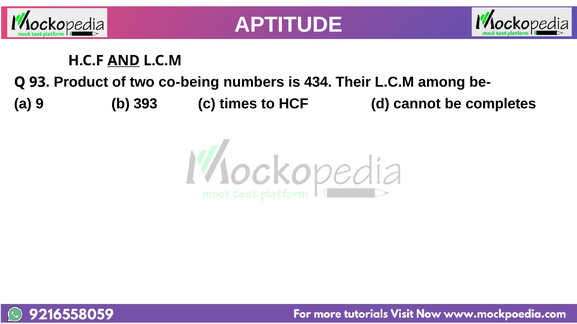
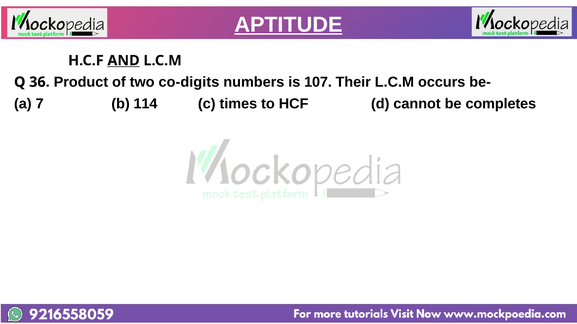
APTITUDE underline: none -> present (288, 25)
93: 93 -> 36 (37, 82)
co-being: co-being -> co-digits (189, 82)
434: 434 -> 107 (318, 82)
among: among -> occurs (442, 82)
9: 9 -> 7 (40, 104)
393: 393 -> 114 (145, 104)
